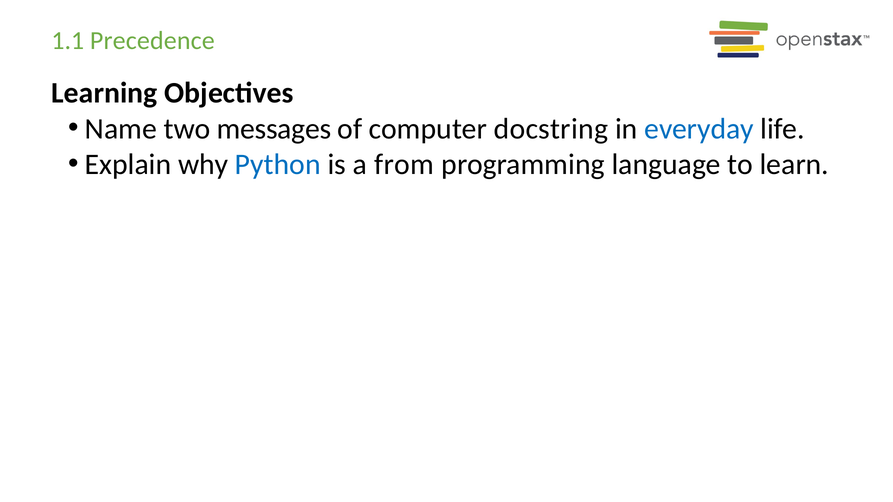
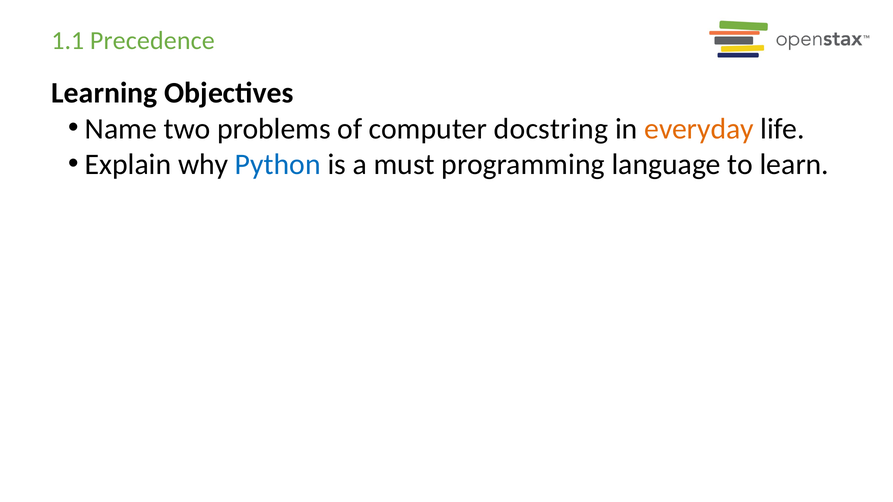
messages: messages -> problems (274, 129)
everyday colour: blue -> orange (699, 129)
from: from -> must (404, 165)
